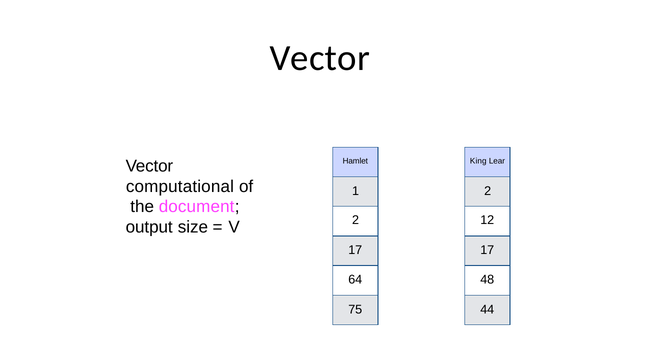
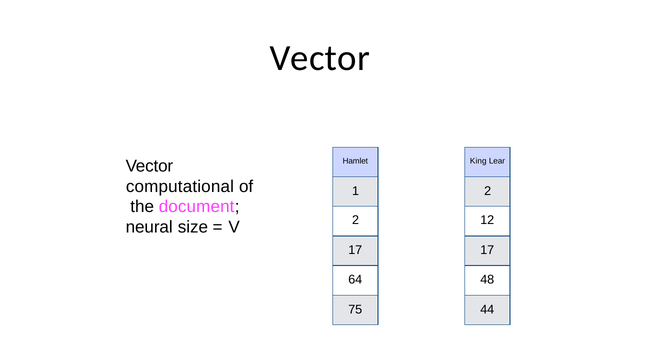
output: output -> neural (149, 227)
